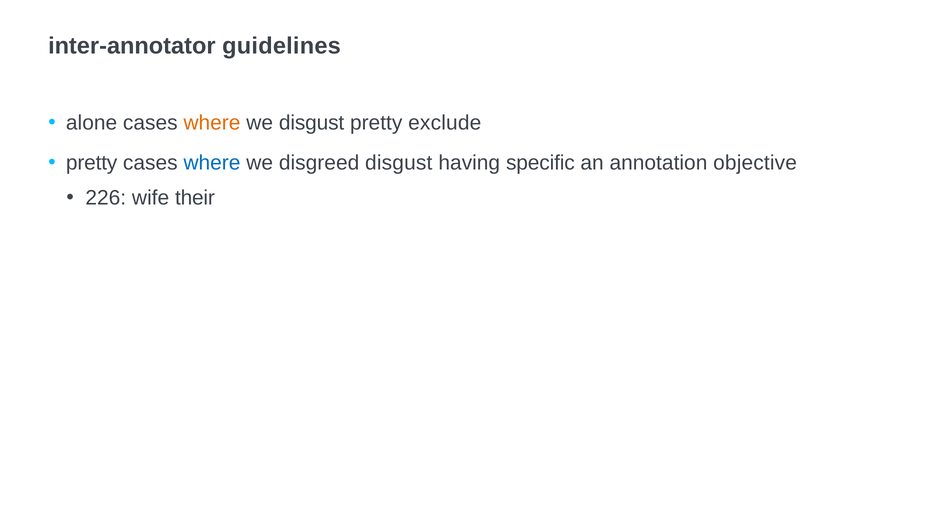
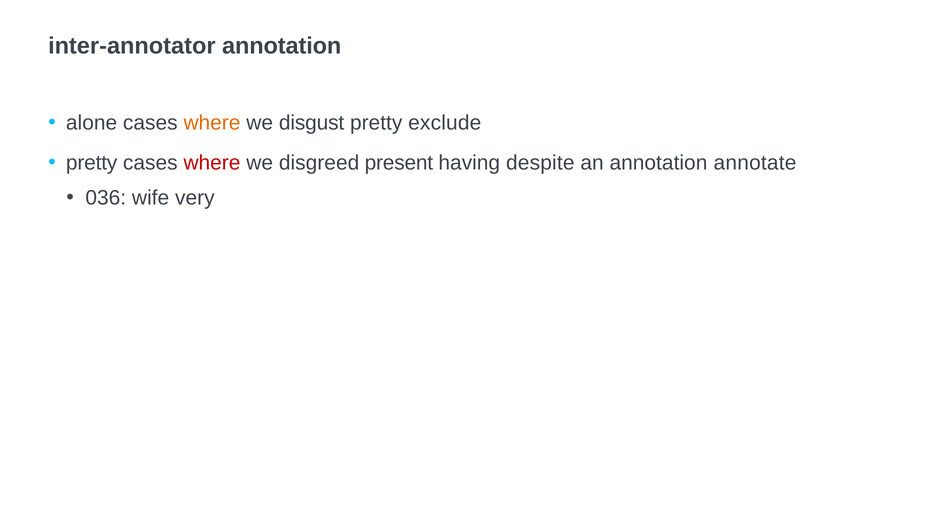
inter-annotator guidelines: guidelines -> annotation (282, 46)
where colour: blue -> red (212, 163)
disgreed disgust: disgust -> present (399, 163)
specific: specific -> despite (540, 163)
objective: objective -> annotate (755, 163)
226: 226 -> 036 (106, 198)
their: their -> very (195, 198)
